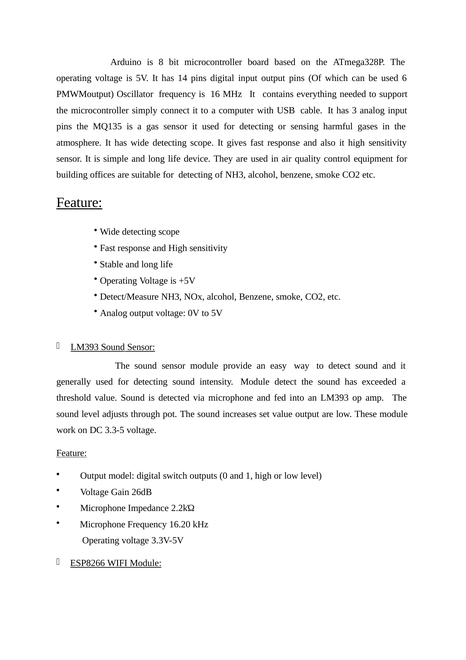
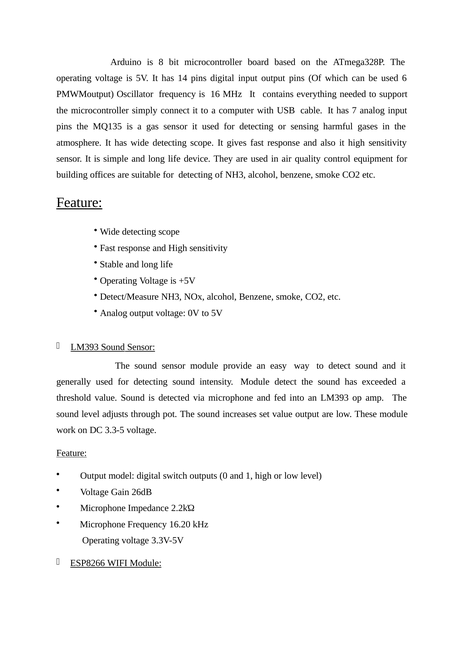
3: 3 -> 7 (354, 110)
